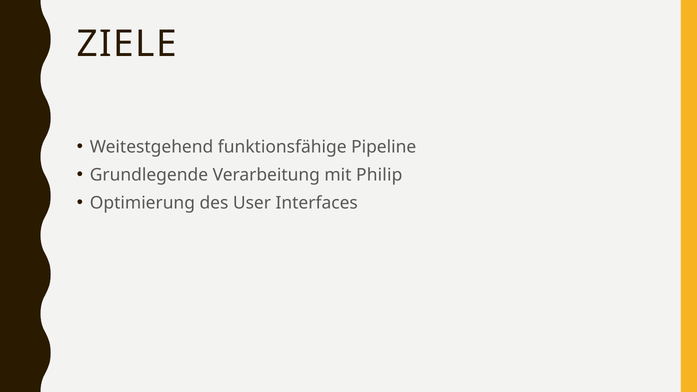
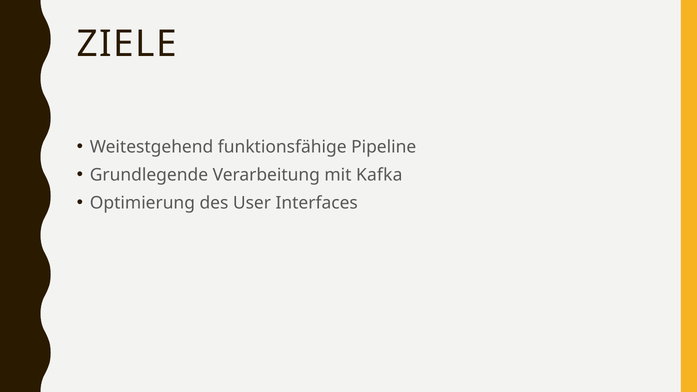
Philip: Philip -> Kafka (379, 175)
